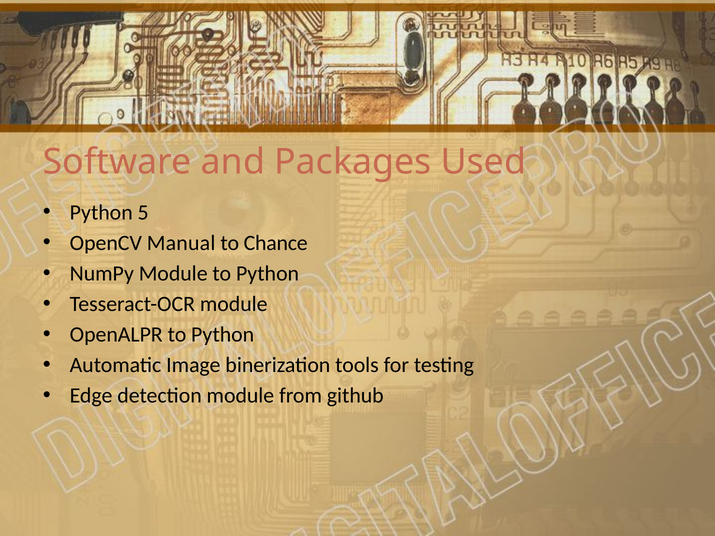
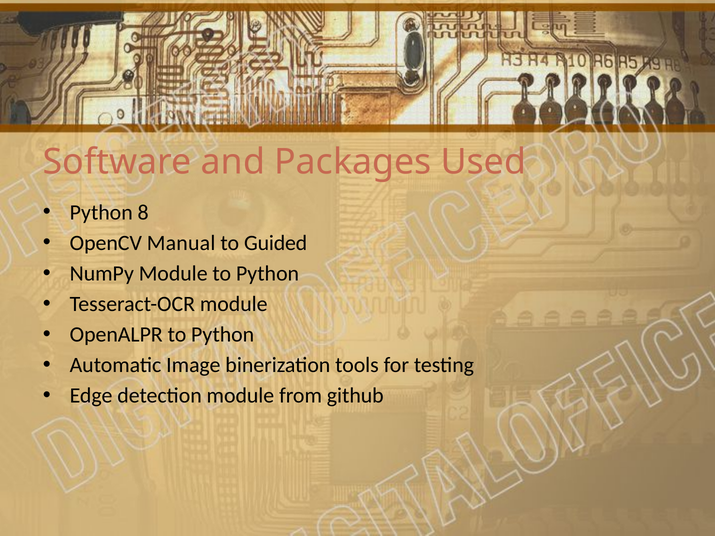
5: 5 -> 8 (143, 212)
Chance: Chance -> Guided (276, 243)
